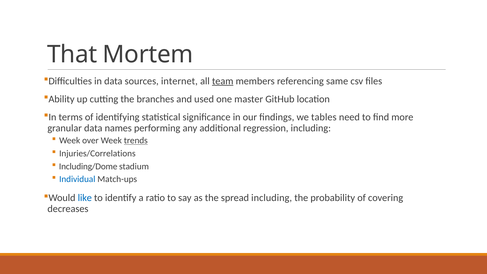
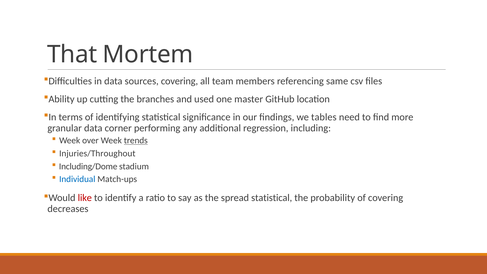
sources internet: internet -> covering (179, 81)
team underline: present -> none (223, 81)
names: names -> corner (118, 128)
Injuries/Correlations: Injuries/Correlations -> Injuries/Throughout (97, 153)
like colour: blue -> red (85, 198)
spread including: including -> statistical (272, 198)
